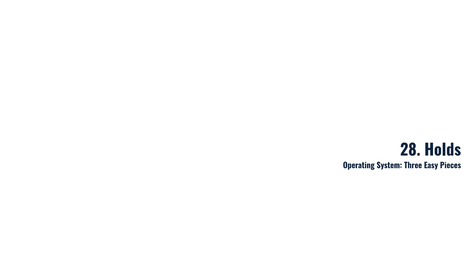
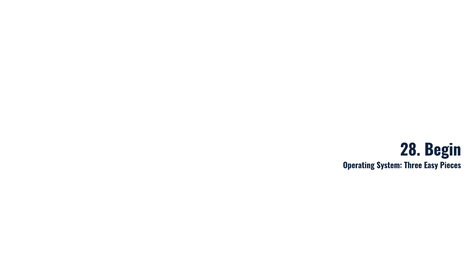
Holds: Holds -> Begin (443, 150)
